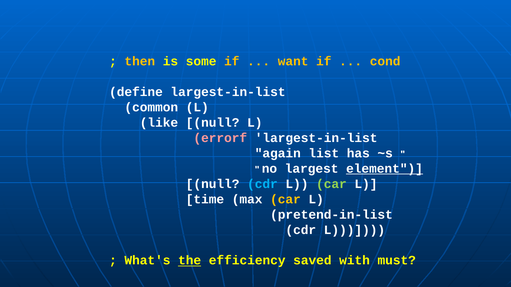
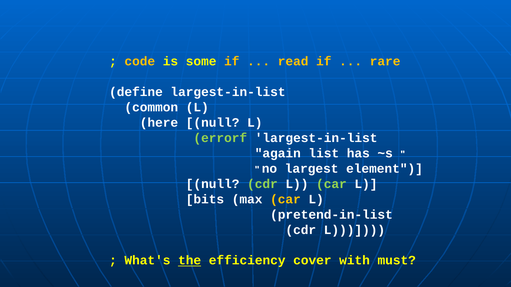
then: then -> code (140, 62)
want: want -> read (293, 62)
cond: cond -> rare (385, 62)
like: like -> here (159, 123)
errorf colour: pink -> light green (220, 138)
element underline: present -> none (384, 169)
cdr colour: light blue -> light green (262, 184)
time: time -> bits (205, 200)
saved: saved -> cover (312, 261)
